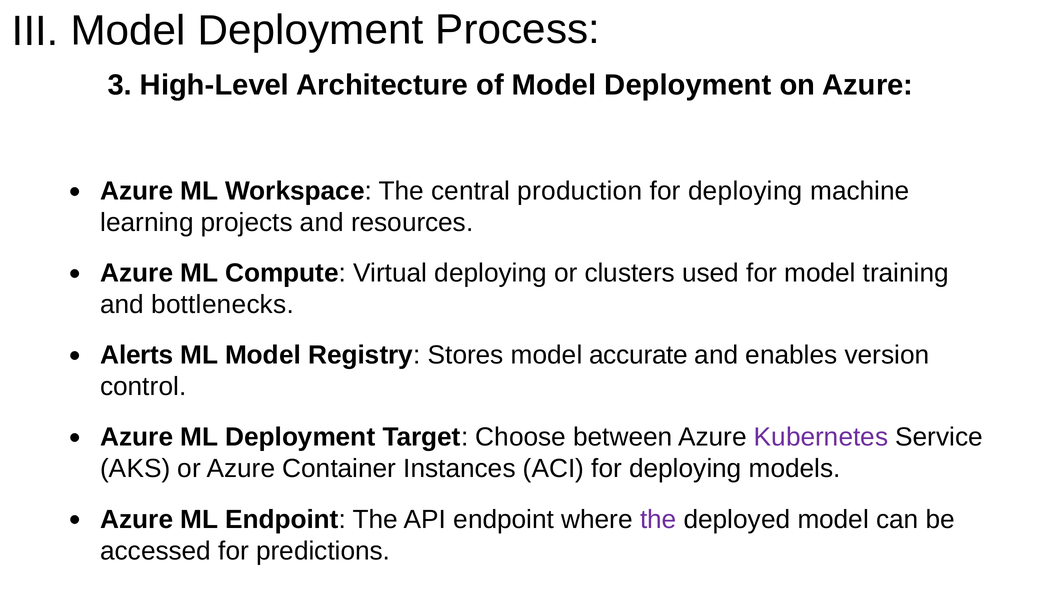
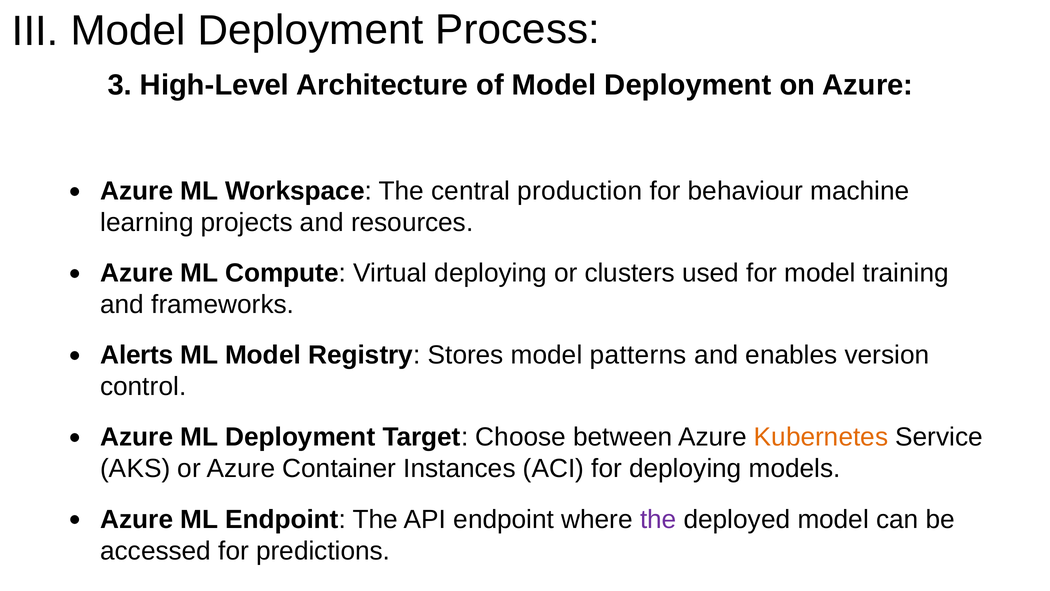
deploying: deploying -> behaviour (745, 191)
bottlenecks: bottlenecks -> frameworks (223, 305)
accurate: accurate -> patterns (638, 355)
Kubernetes colour: purple -> orange (821, 437)
